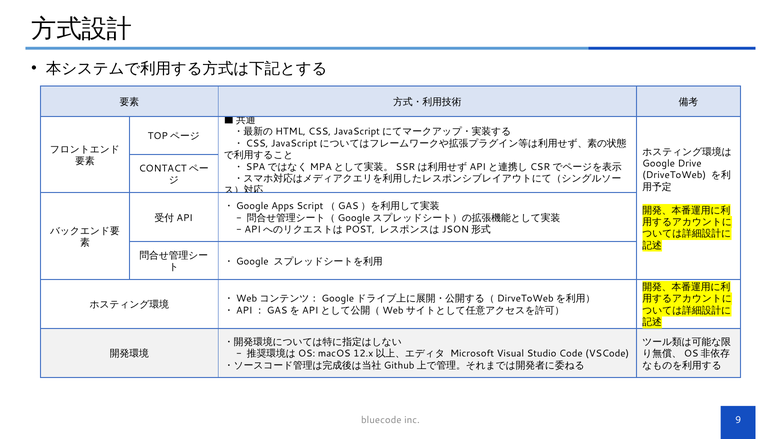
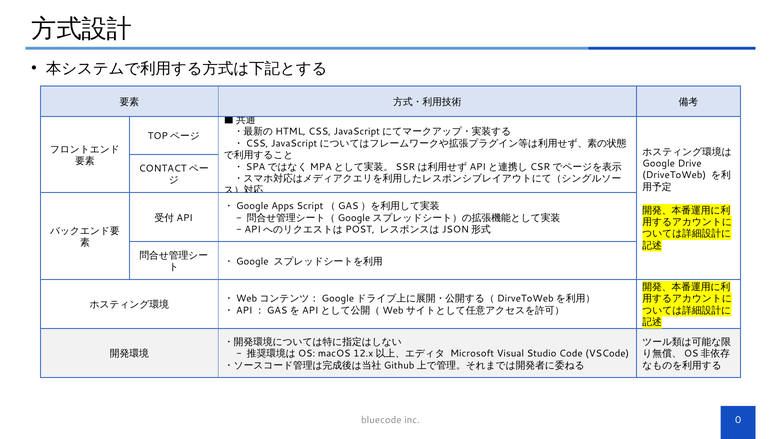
9: 9 -> 0 (738, 420)
